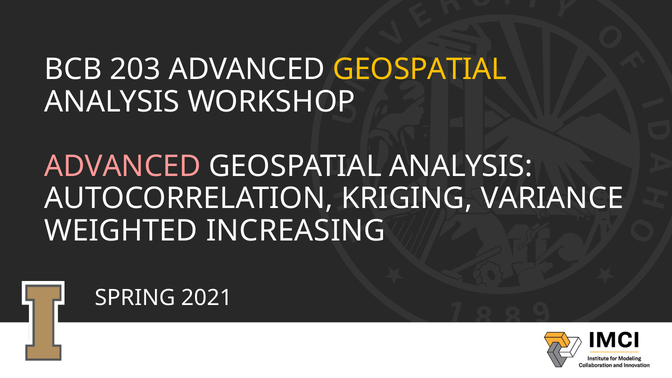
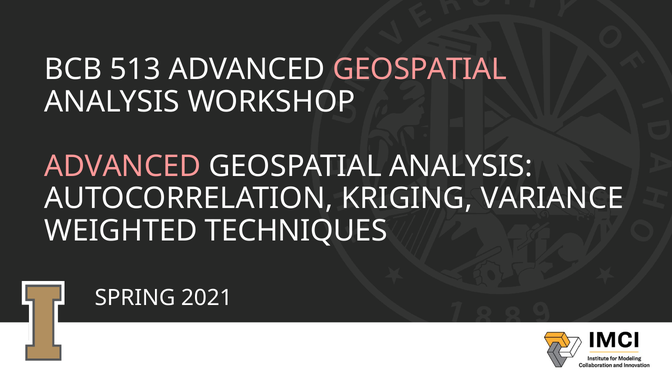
203: 203 -> 513 (135, 69)
GEOSPATIAL colour: yellow -> pink (420, 69)
INCREASING: INCREASING -> TECHNIQUES (296, 231)
